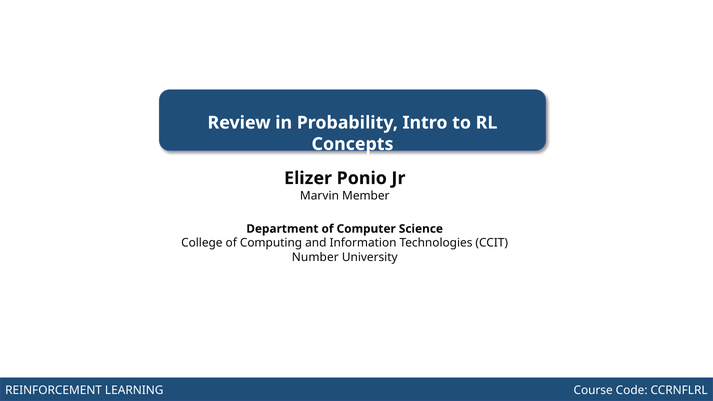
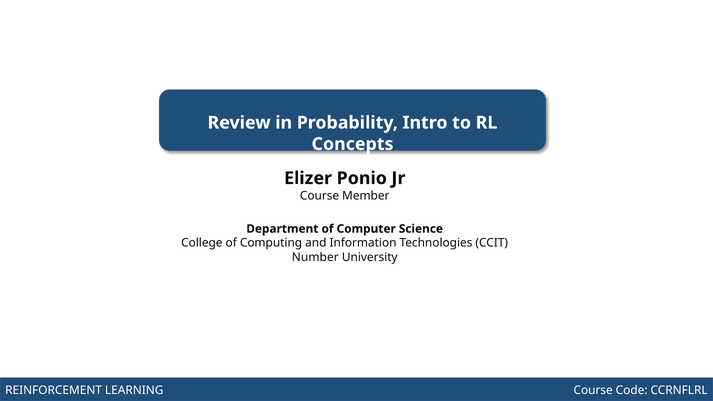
Marvin: Marvin -> Course (320, 196)
